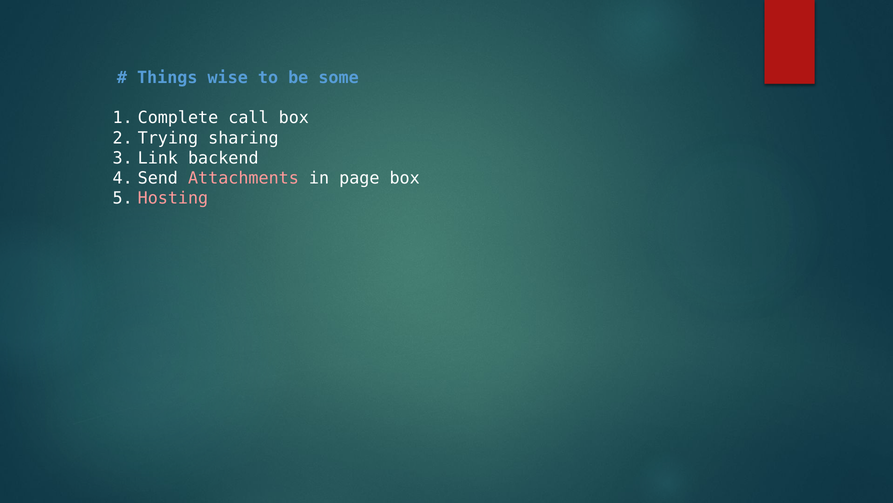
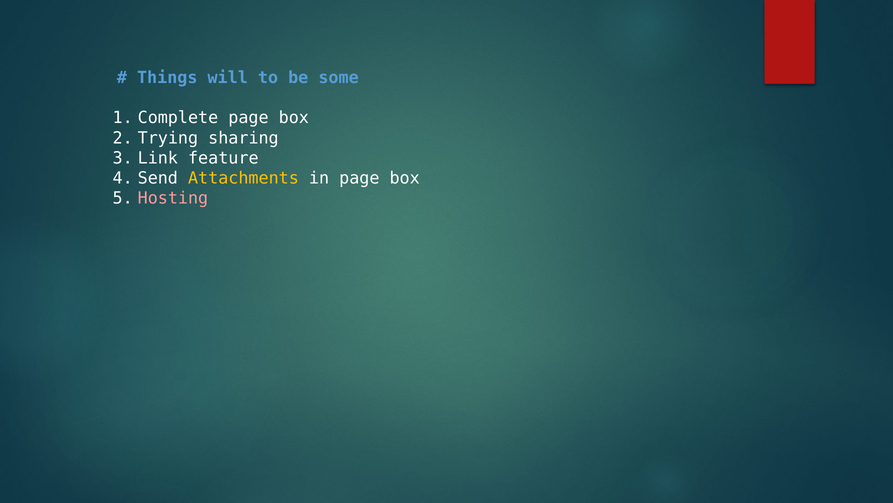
wise: wise -> will (228, 78)
Complete call: call -> page (248, 118)
backend: backend -> feature (223, 158)
Attachments colour: pink -> yellow (243, 178)
